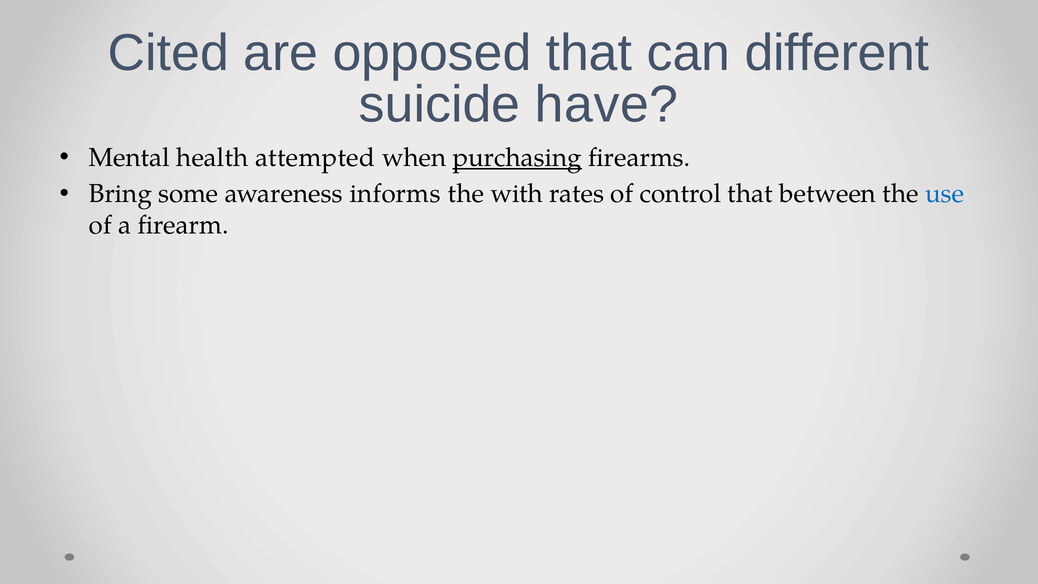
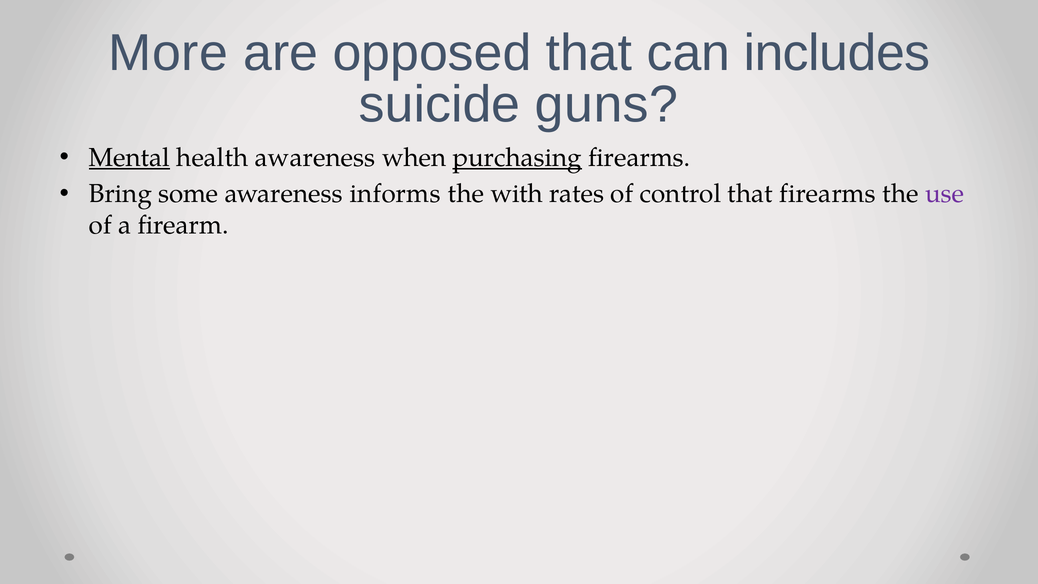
Cited: Cited -> More (168, 53)
different: different -> includes (837, 53)
have: have -> guns (607, 105)
Mental underline: none -> present (129, 158)
health attempted: attempted -> awareness (315, 158)
that between: between -> firearms (828, 194)
use colour: blue -> purple (945, 194)
